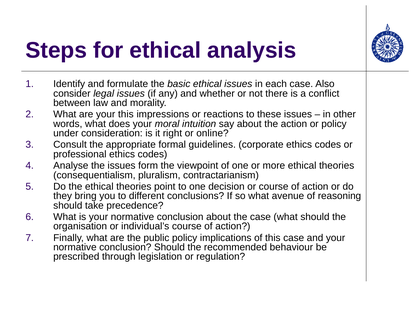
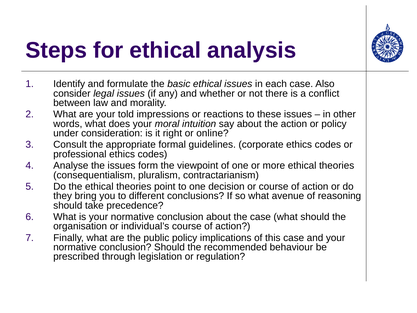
your this: this -> told (126, 114)
